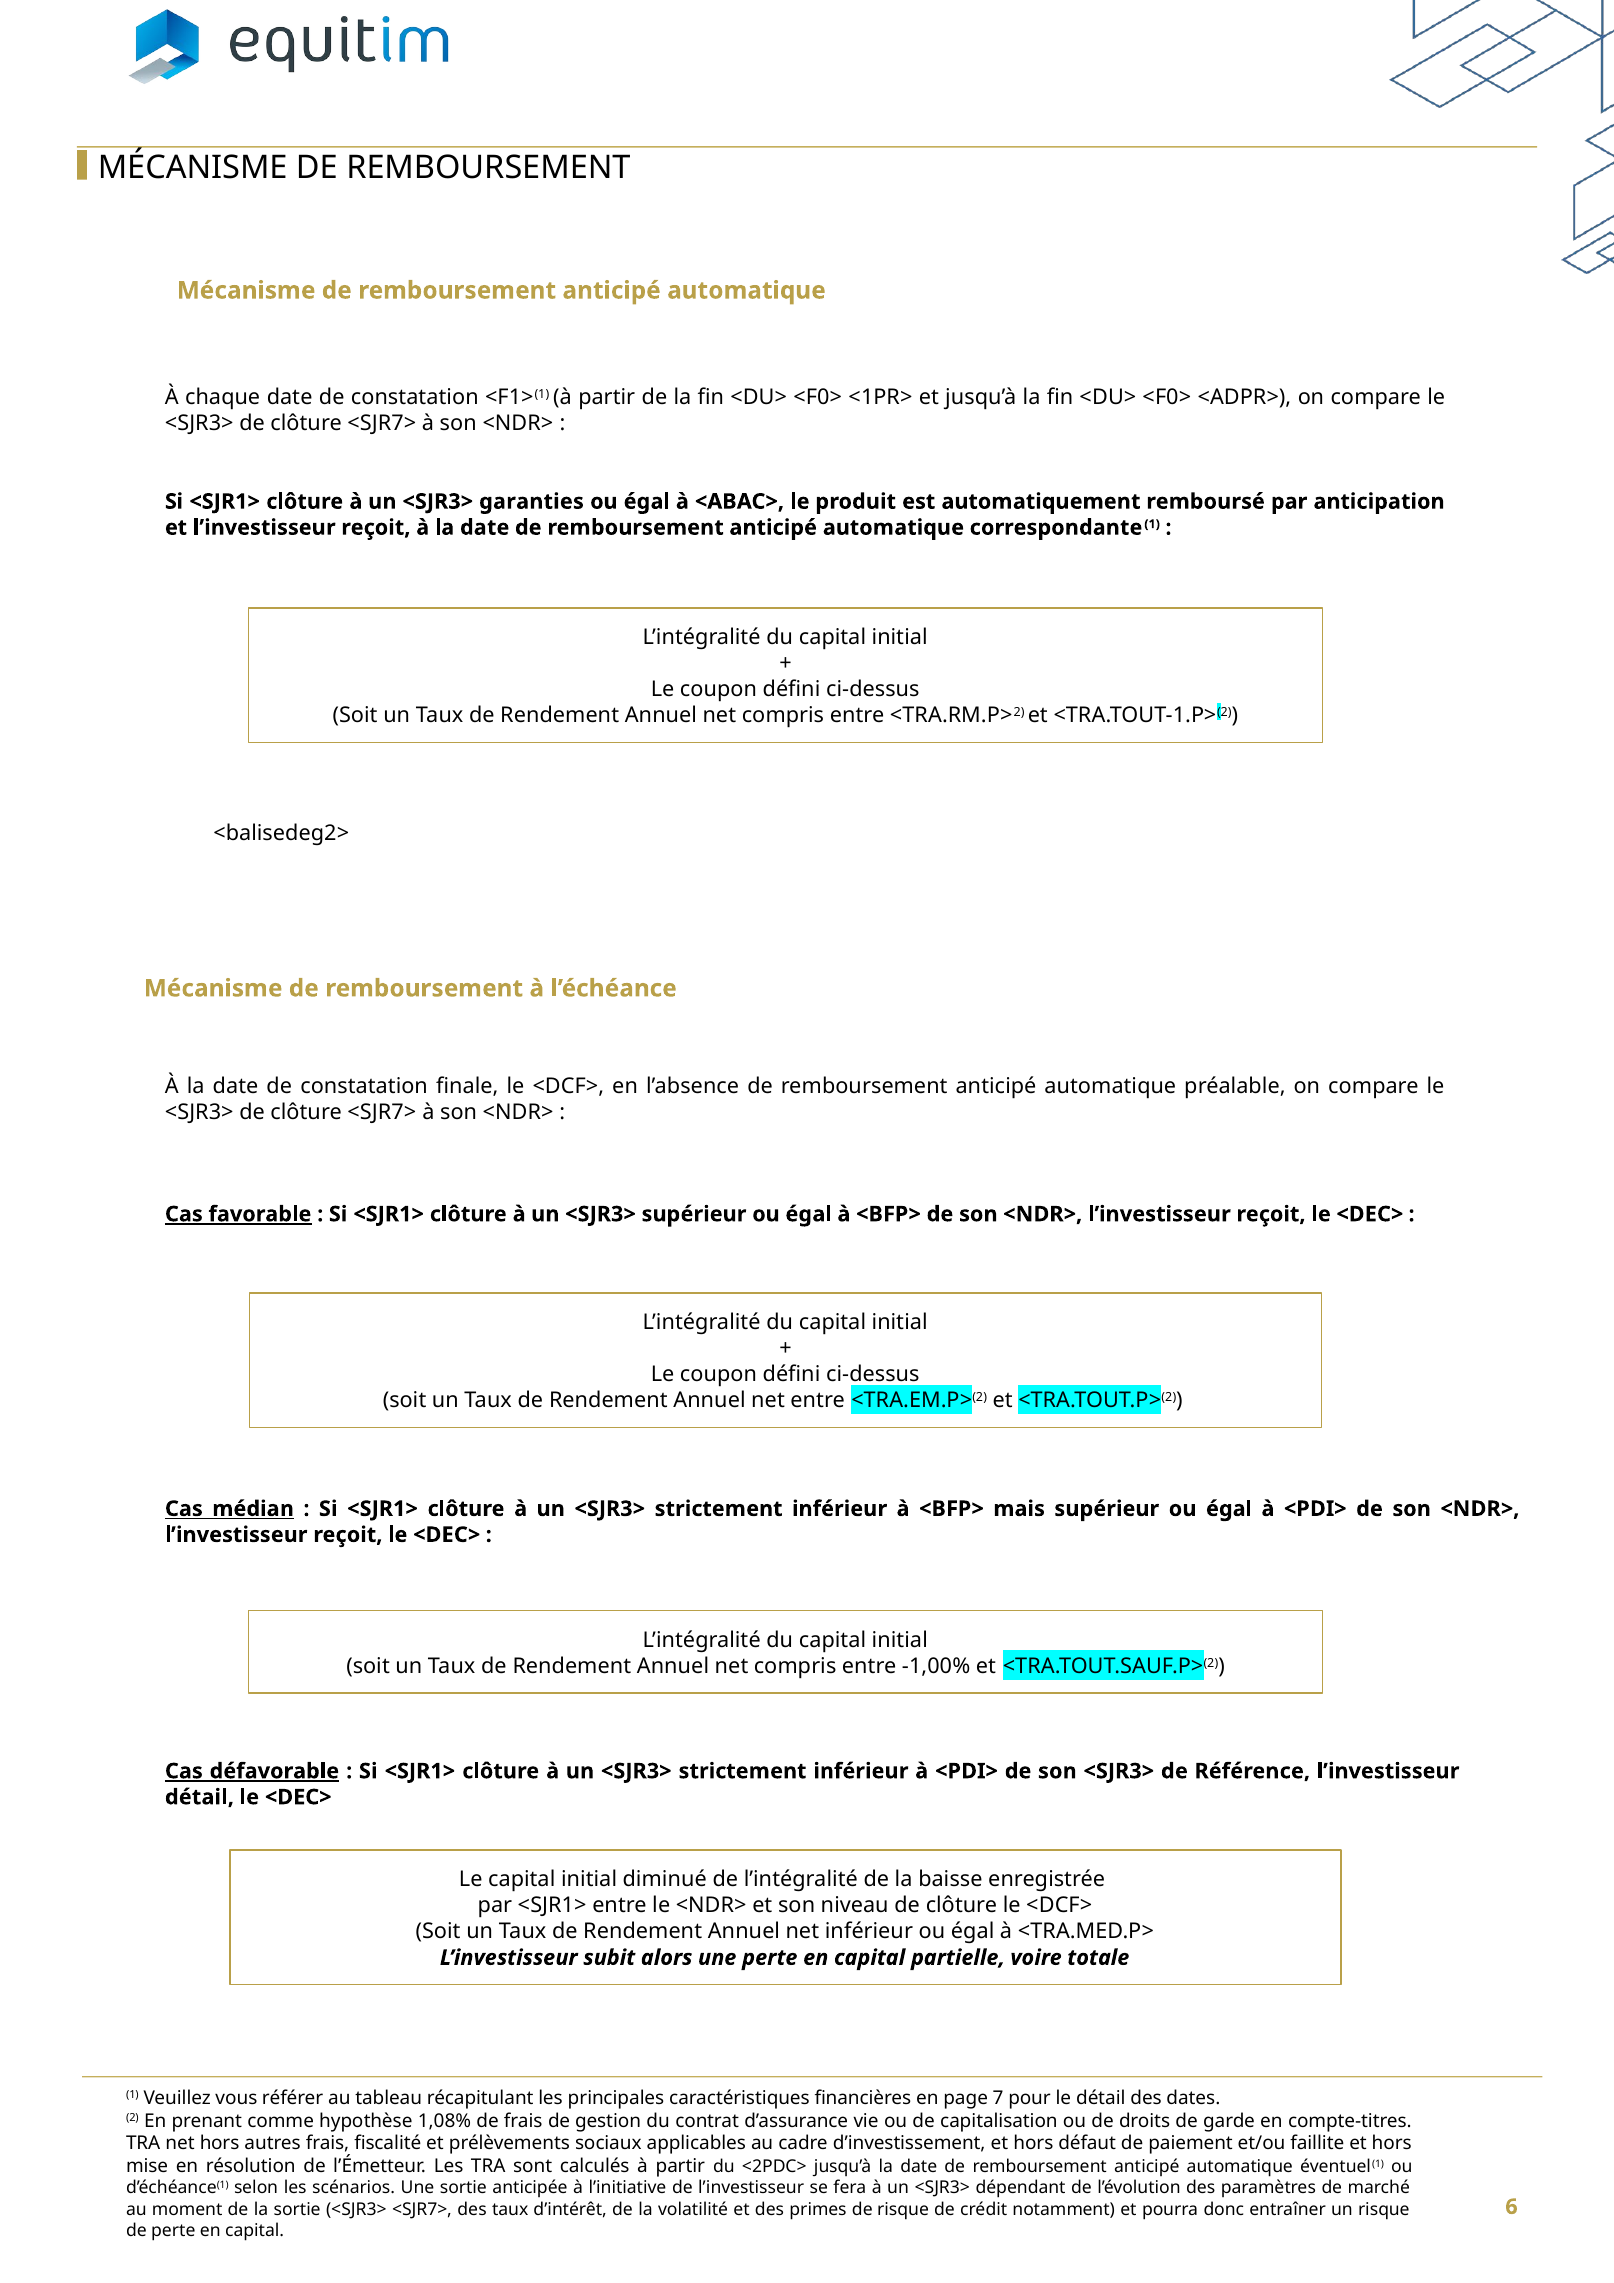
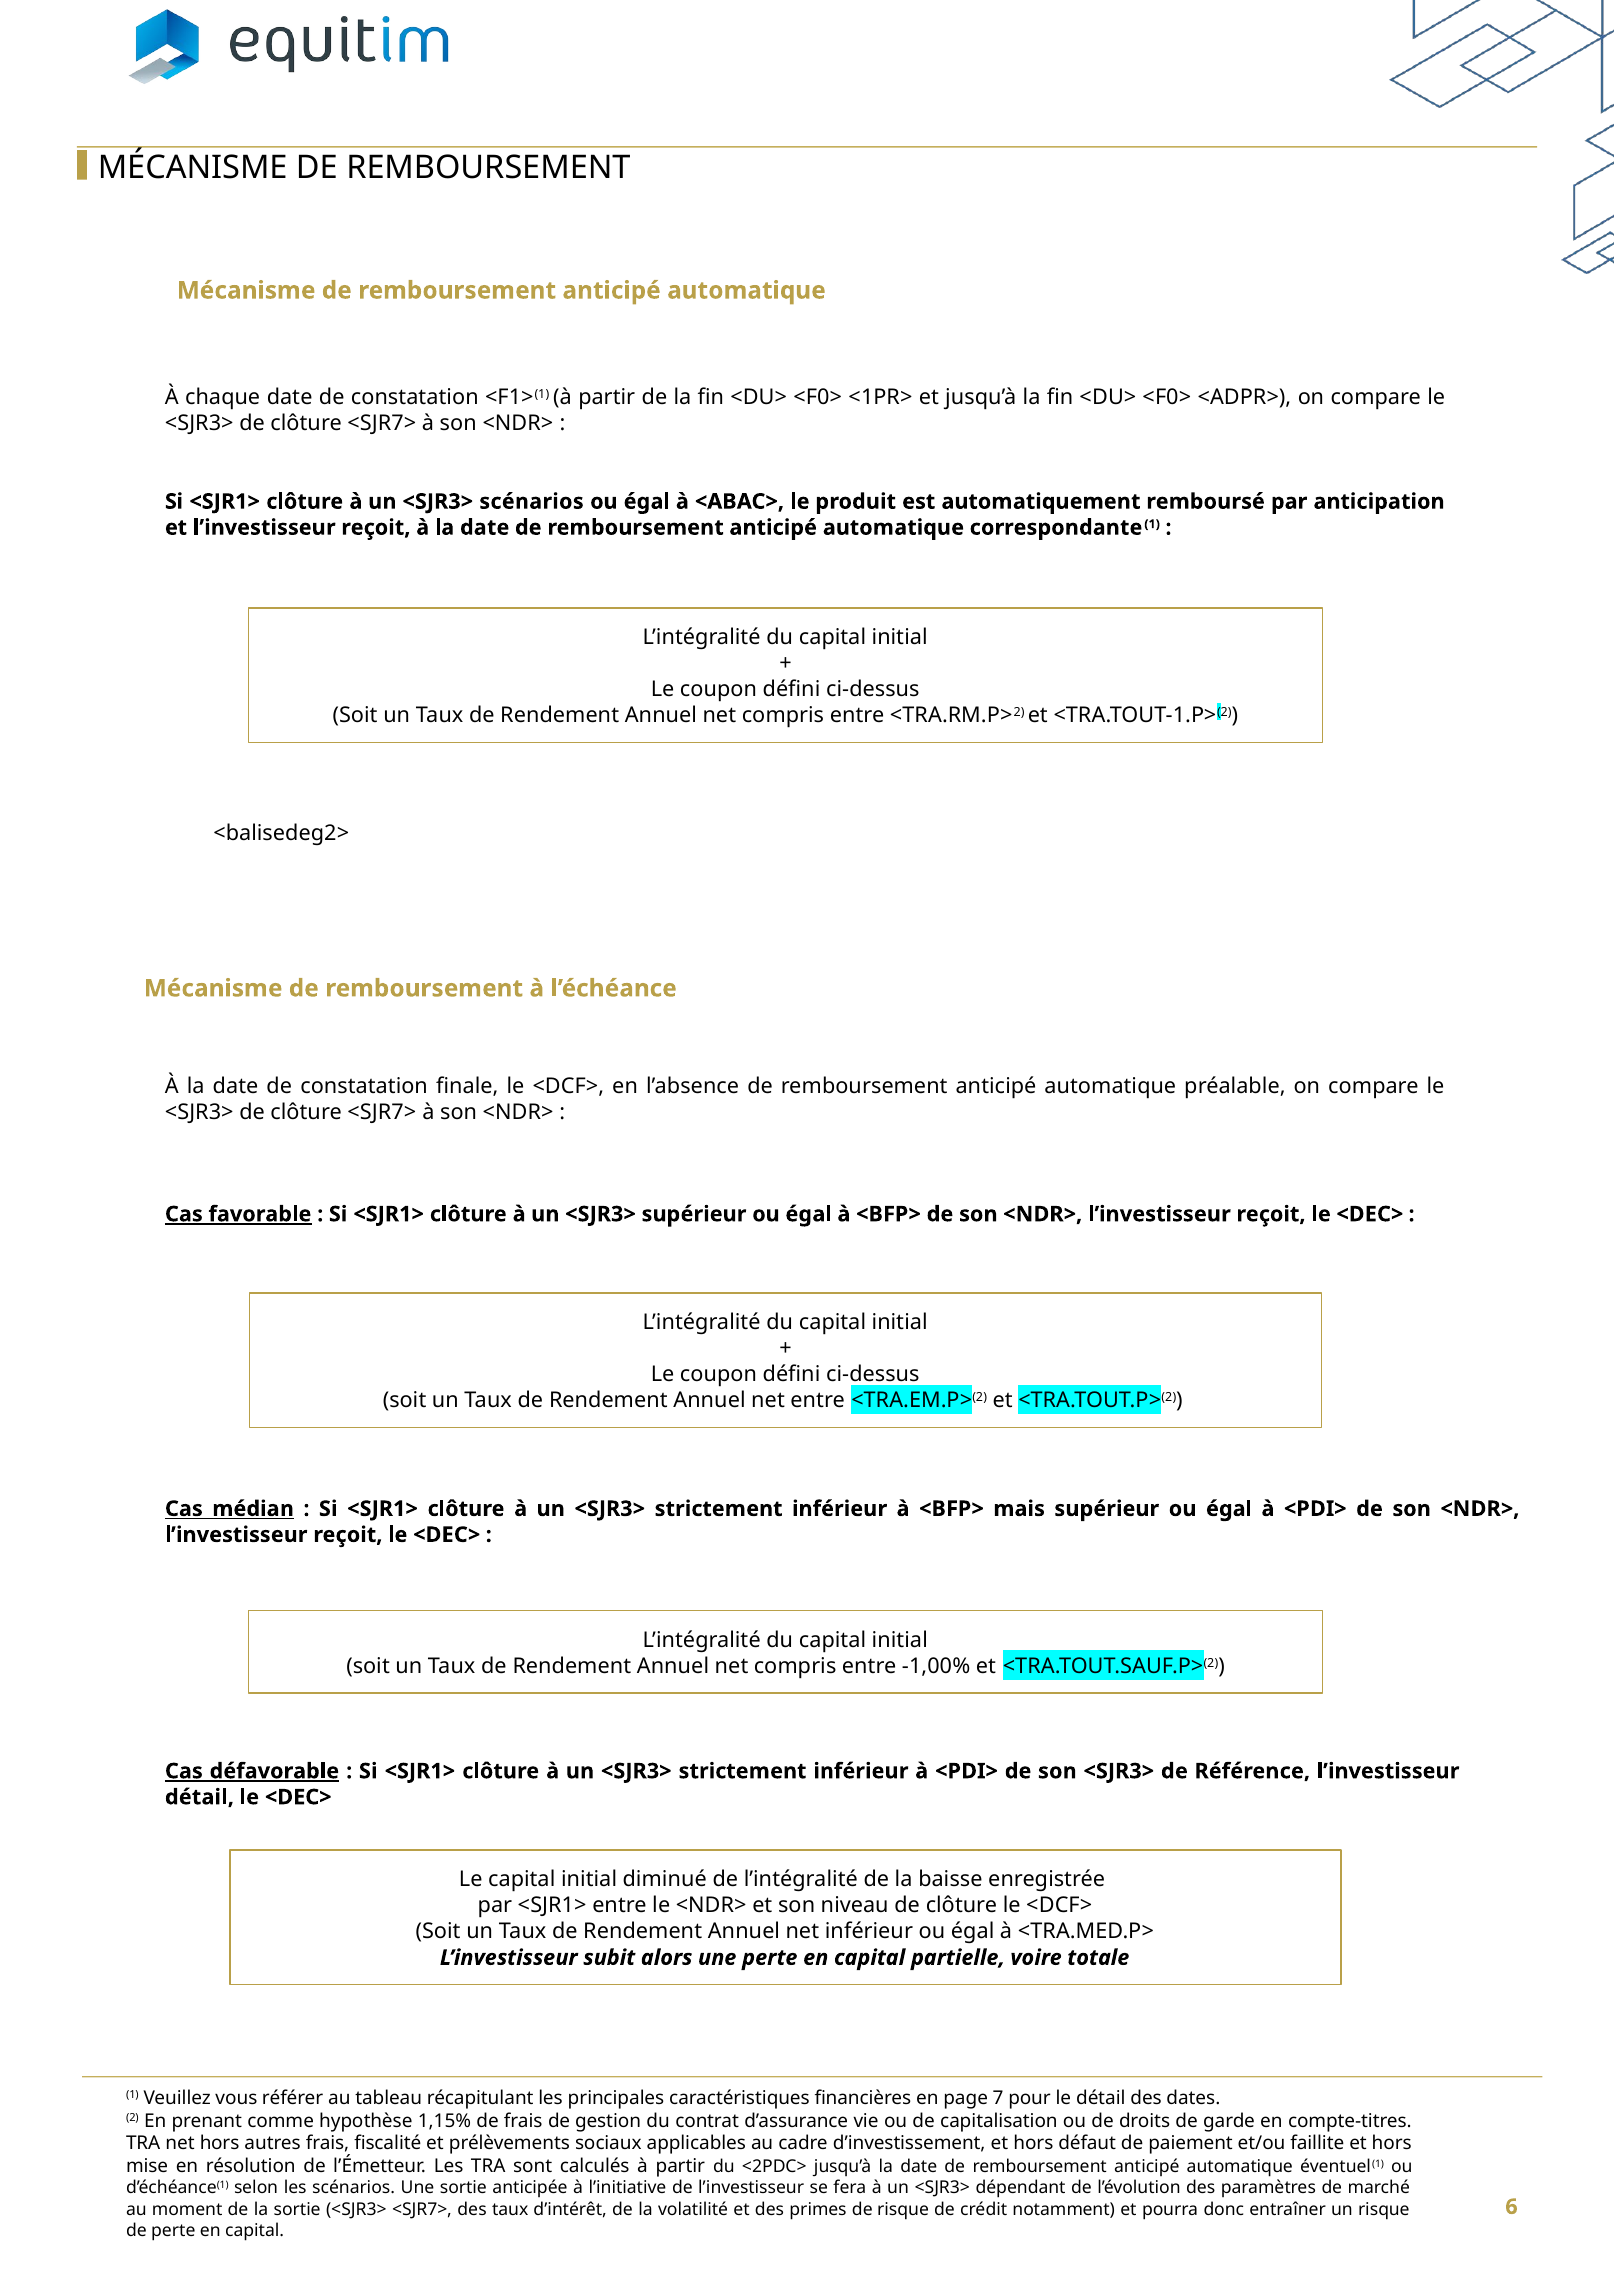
<SJR3> garanties: garanties -> scénarios (531, 502)
1,08%: 1,08% -> 1,15% (445, 2121)
